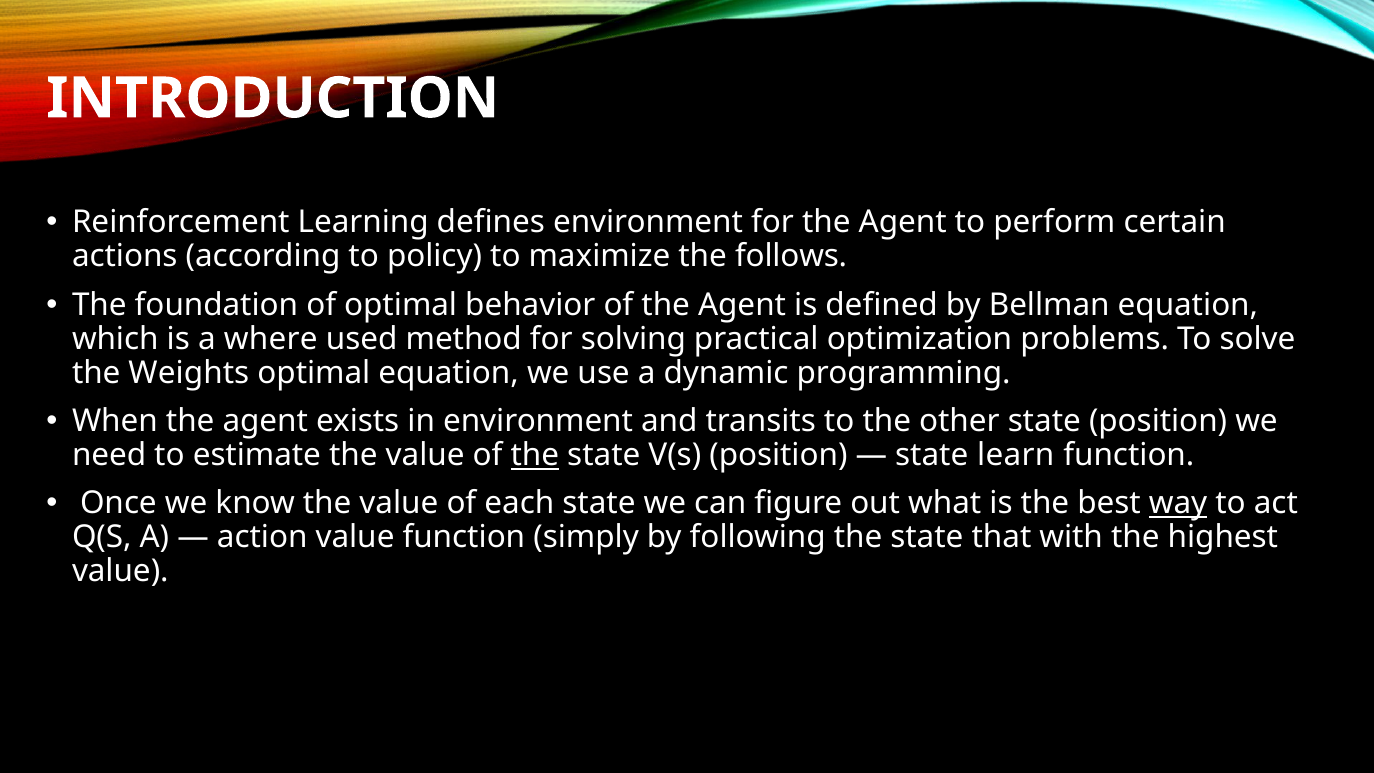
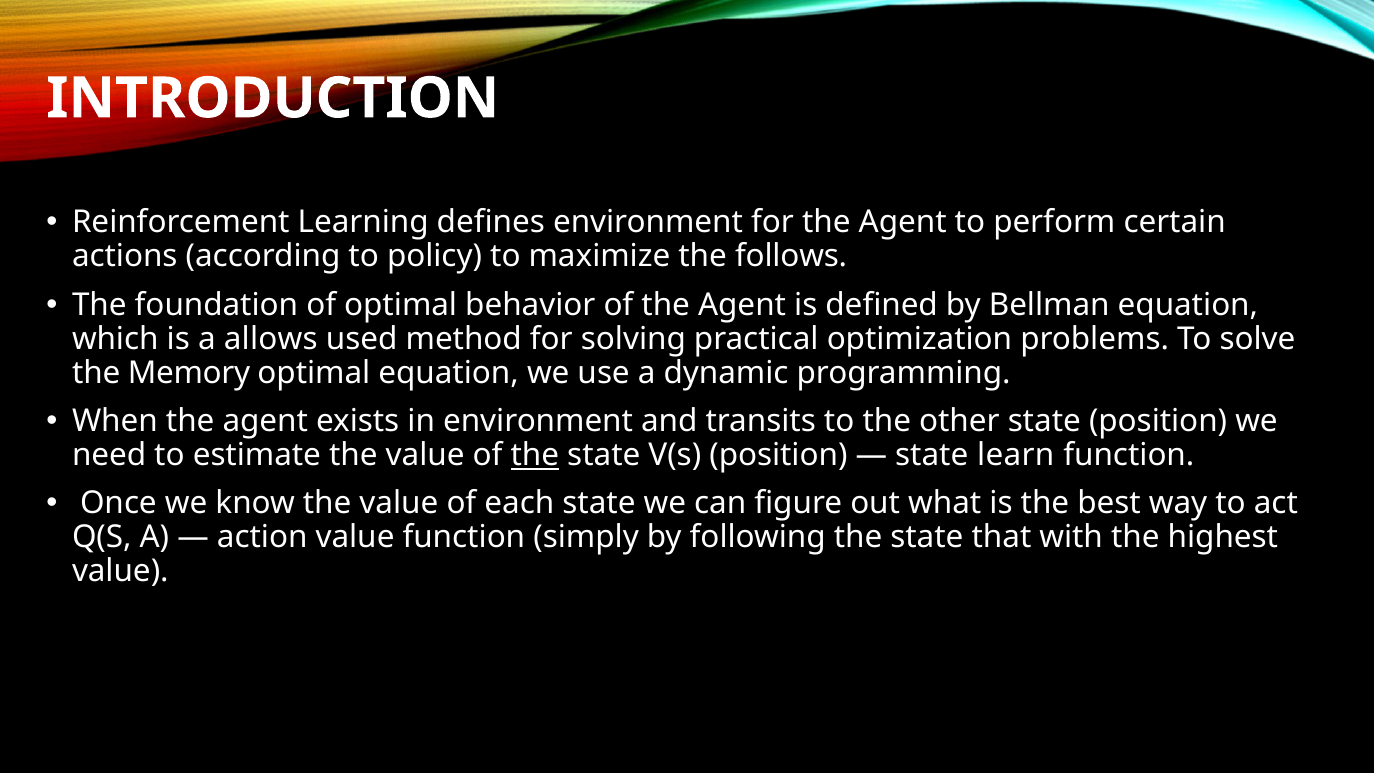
where: where -> allows (271, 339)
Weights: Weights -> Memory (189, 373)
way underline: present -> none (1178, 503)
